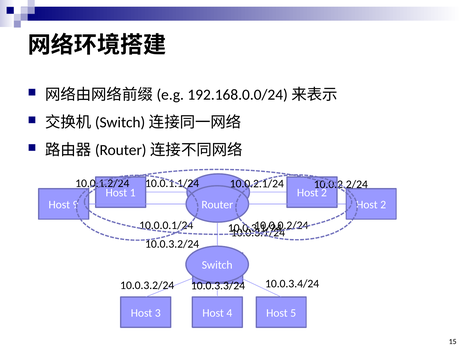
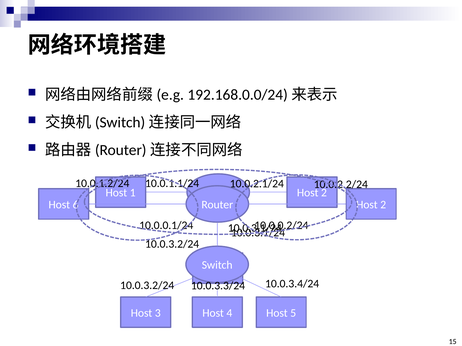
9: 9 -> 6 (76, 205)
